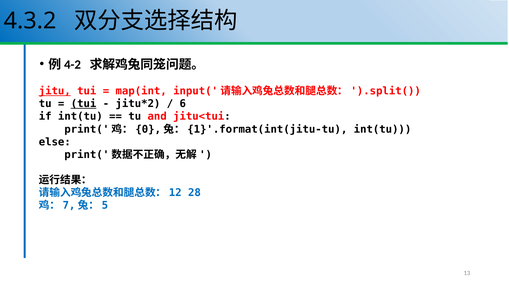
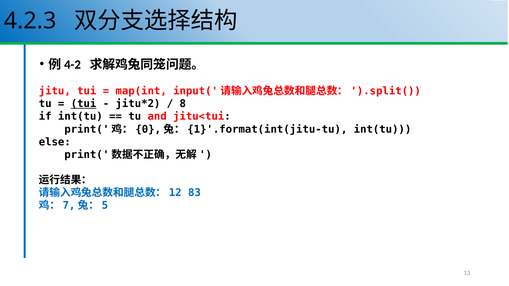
4.3.2: 4.3.2 -> 4.2.3 (30, 21)
jitu underline: present -> none (55, 91)
6: 6 -> 8 (183, 104)
28: 28 -> 83 (194, 193)
